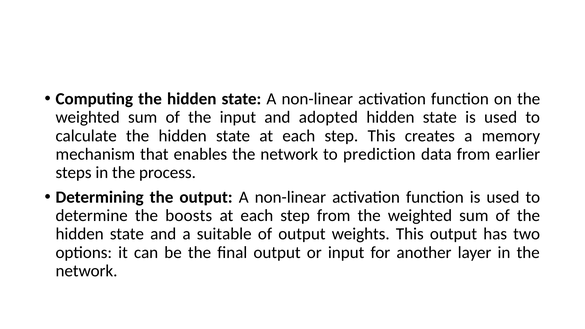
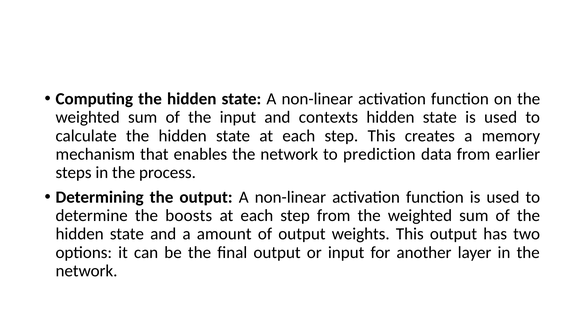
adopted: adopted -> contexts (328, 117)
suitable: suitable -> amount (224, 234)
